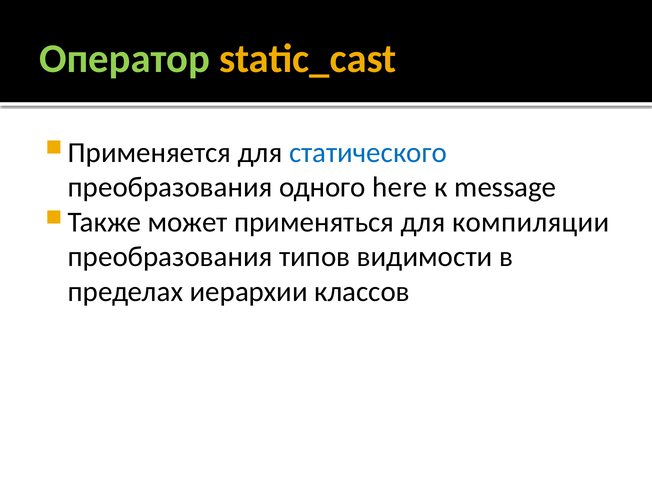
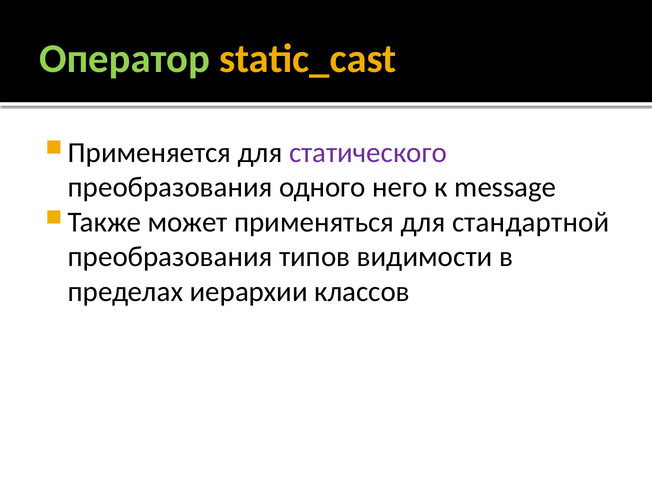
статического colour: blue -> purple (368, 153)
here: here -> него (400, 187)
компиляции: компиляции -> стандартной (531, 222)
